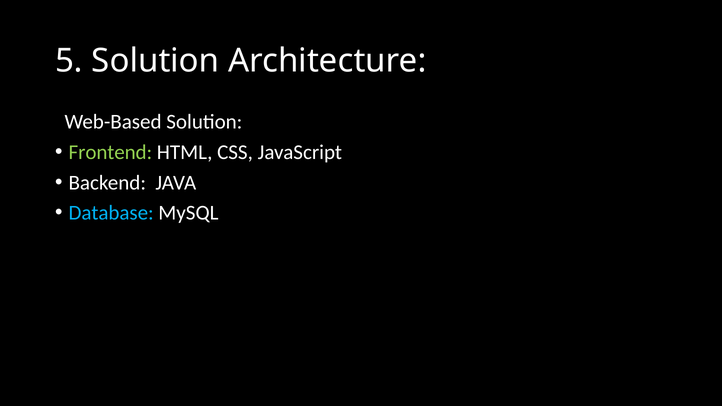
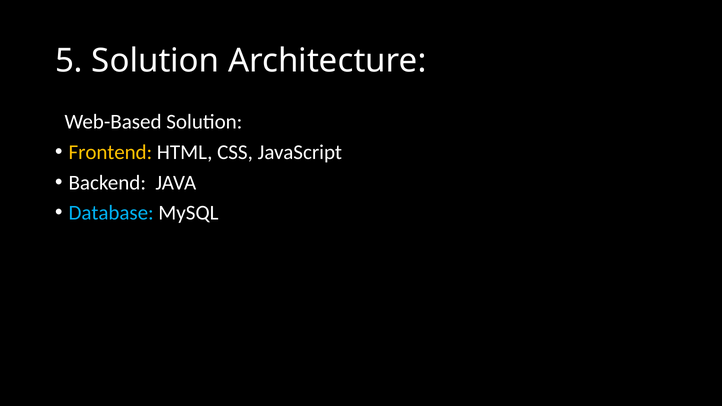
Frontend colour: light green -> yellow (110, 152)
